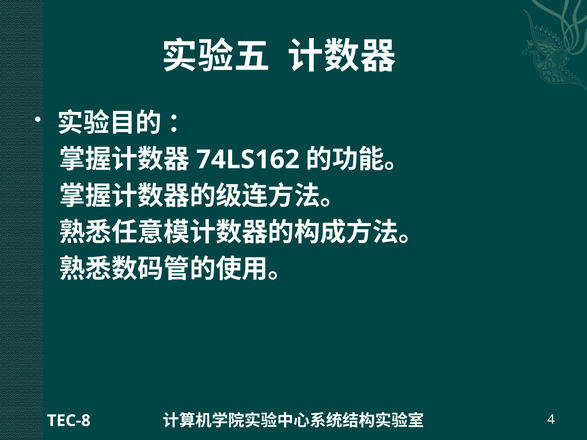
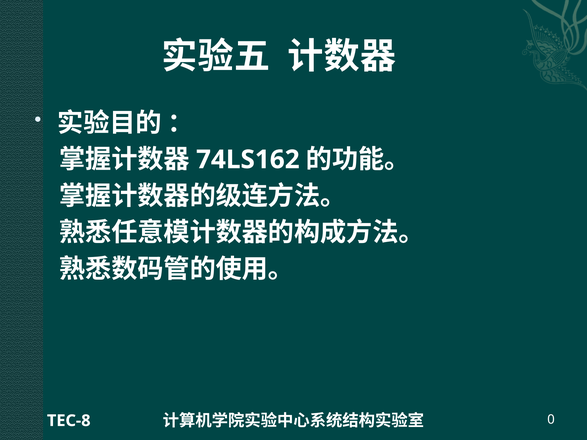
4: 4 -> 0 (551, 420)
